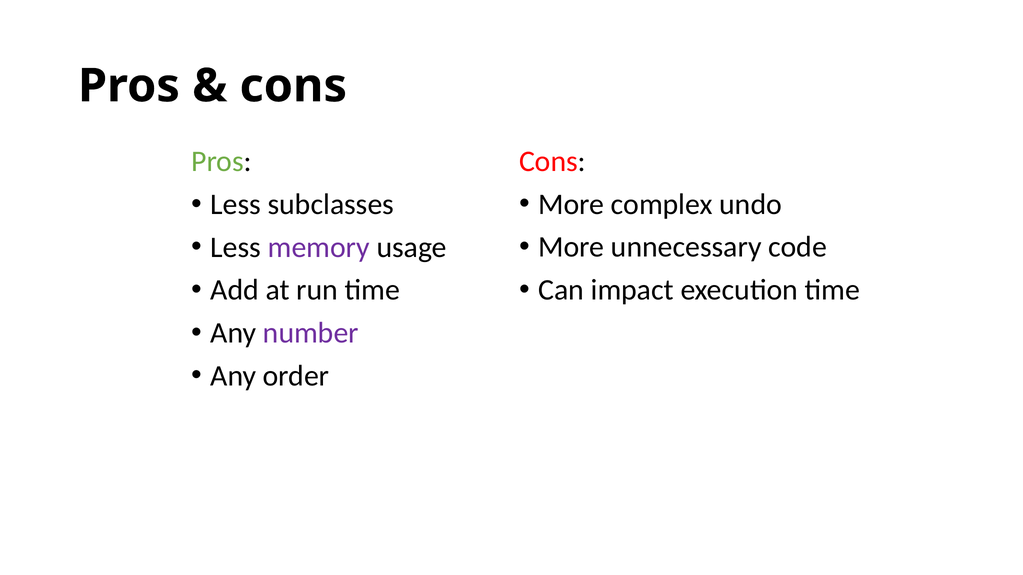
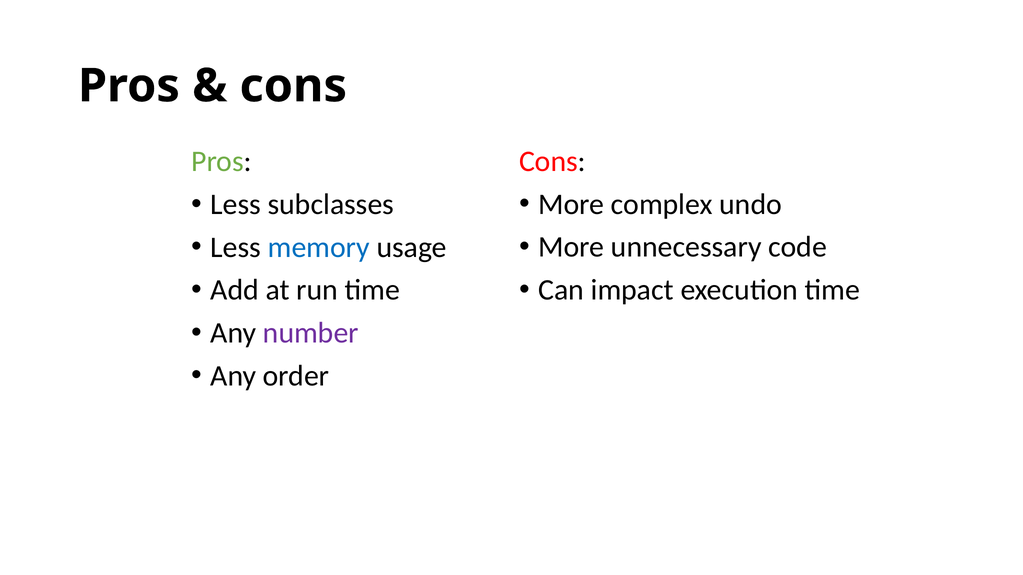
memory colour: purple -> blue (319, 247)
